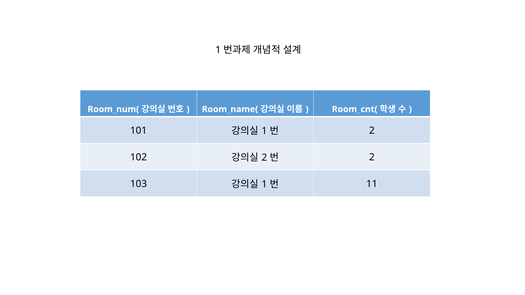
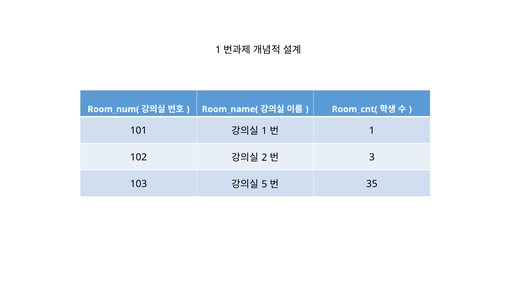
2: 2 -> 1 (372, 131)
2: 2 -> 3 (372, 157)
1: 1 -> 5 (264, 184)
11: 11 -> 35 (372, 184)
